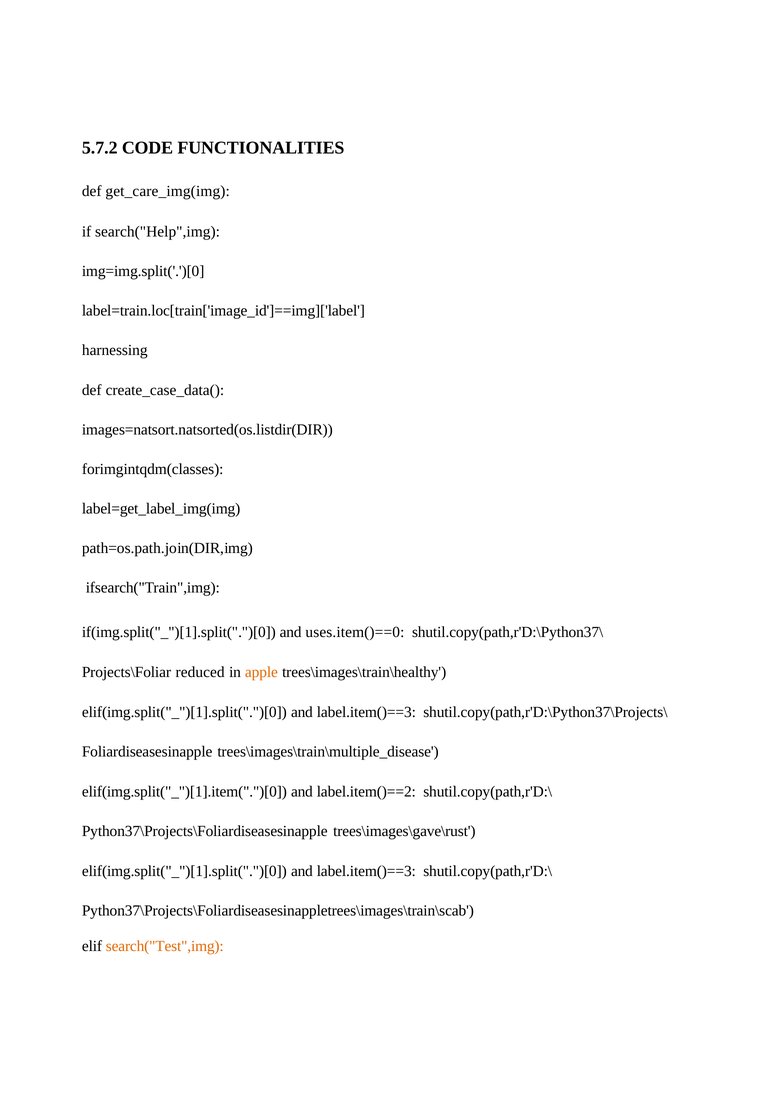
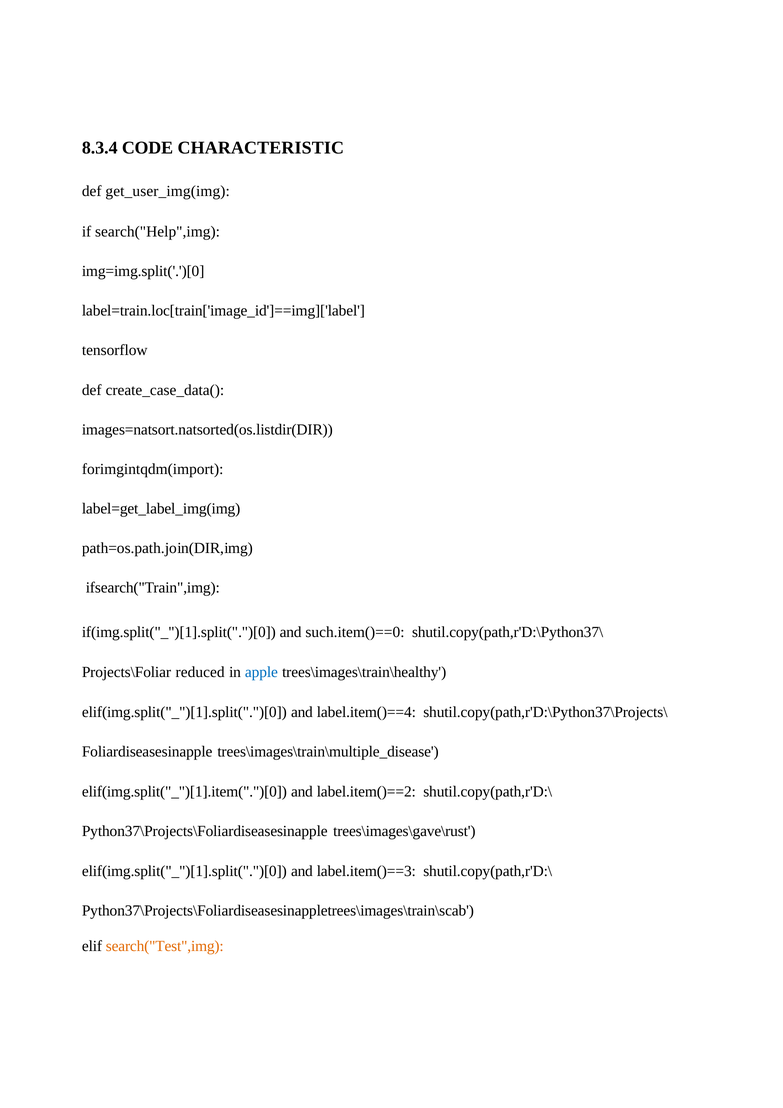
5.7.2: 5.7.2 -> 8.3.4 (100, 148)
FUNCTIONALITIES: FUNCTIONALITIES -> CHARACTERISTIC (261, 148)
get_care_img(img: get_care_img(img -> get_user_img(img (168, 191)
harnessing: harnessing -> tensorflow (115, 350)
forimgintqdm(classes: forimgintqdm(classes -> forimgintqdm(import (153, 469)
uses.item()==0: uses.item()==0 -> such.item()==0 (355, 632)
apple colour: orange -> blue (261, 672)
label.item()==3: label.item()==3 -> label.item()==4 (366, 712)
